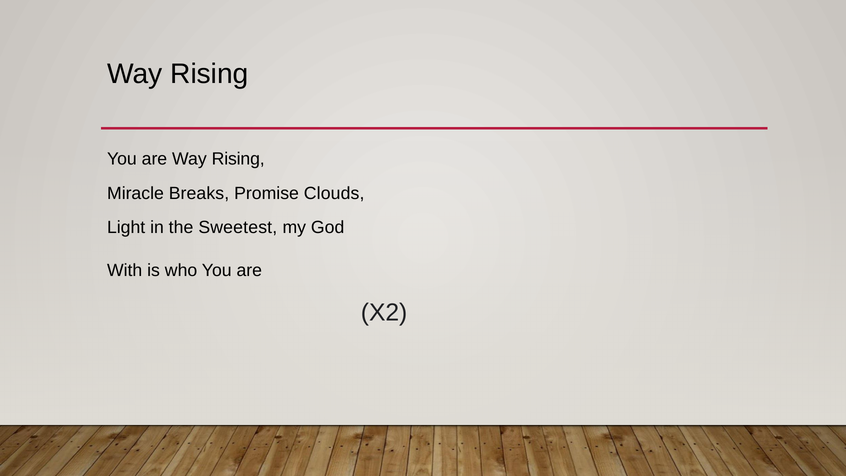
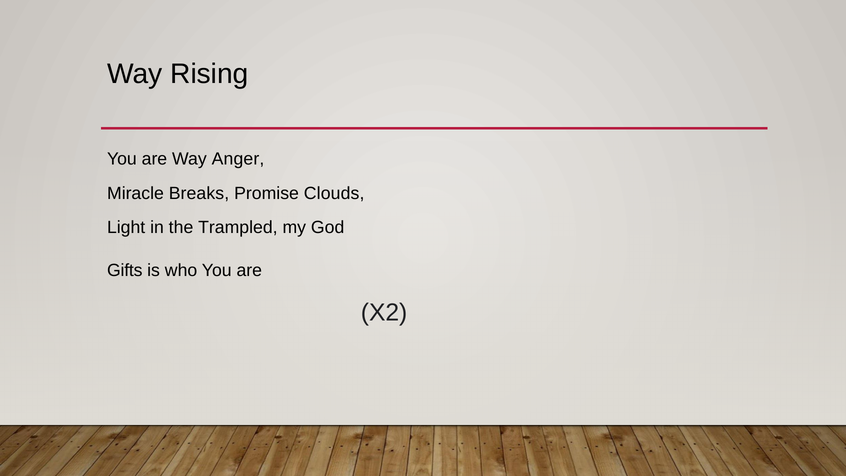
are Way Rising: Rising -> Anger (238, 159)
Sweetest: Sweetest -> Trampled (238, 228)
With: With -> Gifts (125, 270)
